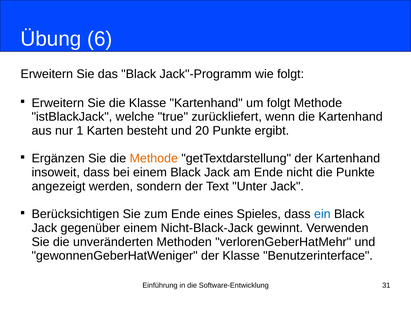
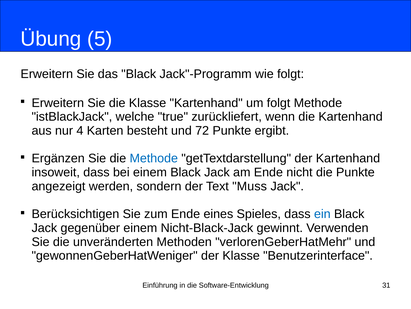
6: 6 -> 5 (100, 39)
1: 1 -> 4 (80, 130)
20: 20 -> 72 (202, 130)
Methode colour: orange -> blue (154, 158)
Unter: Unter -> Muss (250, 186)
